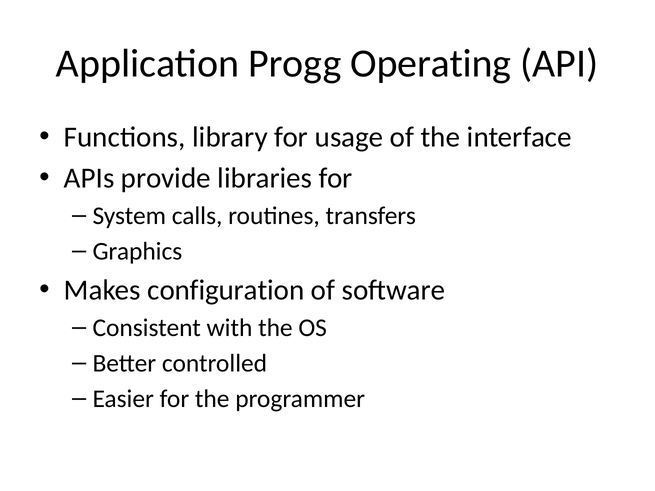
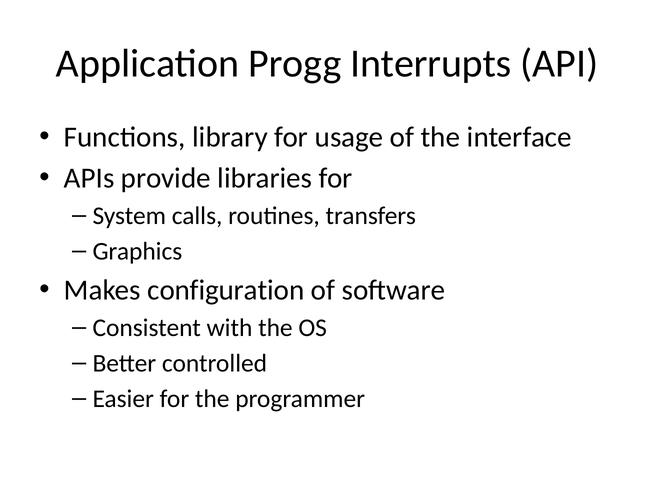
Operating: Operating -> Interrupts (431, 63)
